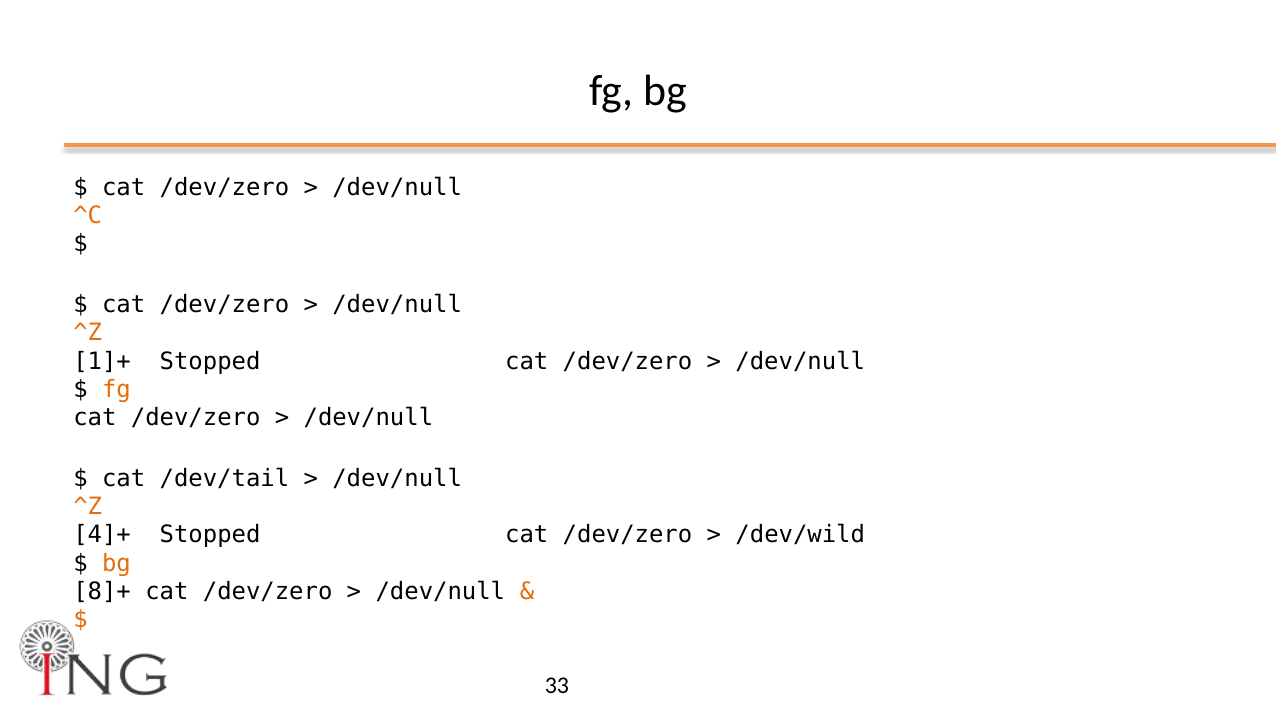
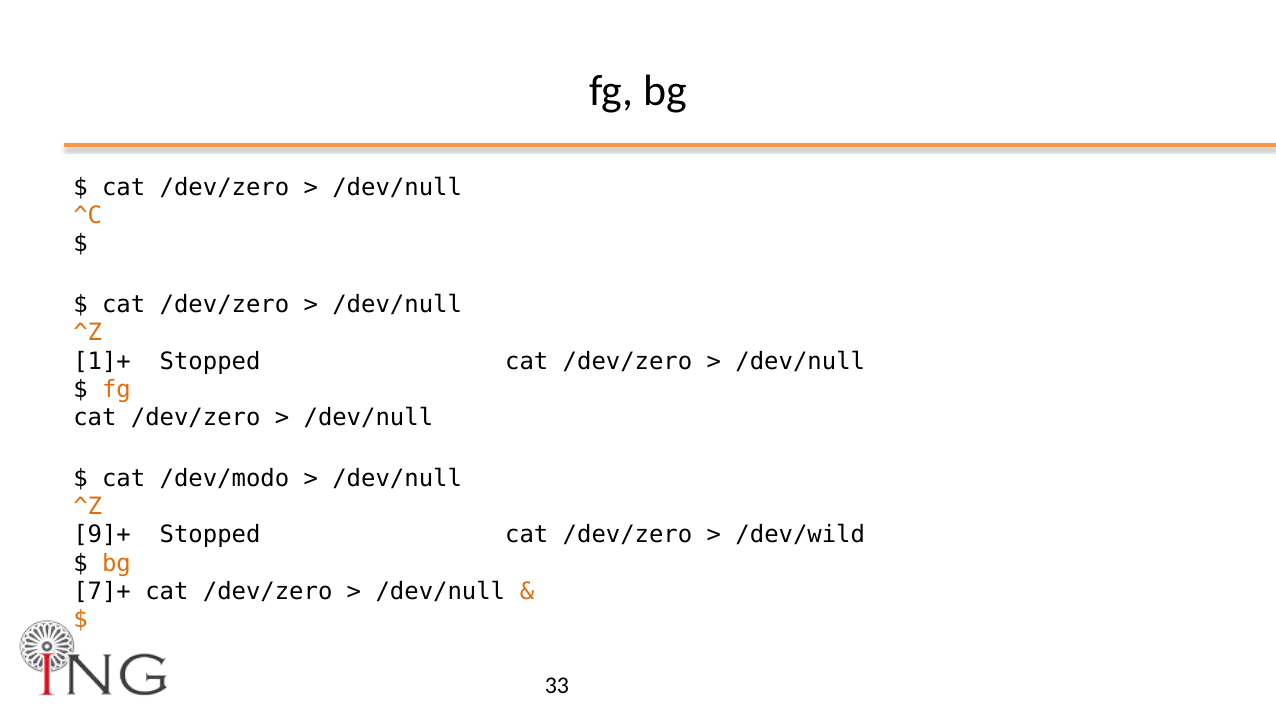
/dev/tail: /dev/tail -> /dev/modo (224, 479)
4]+: 4]+ -> 9]+ (102, 536)
8]+: 8]+ -> 7]+ (102, 592)
